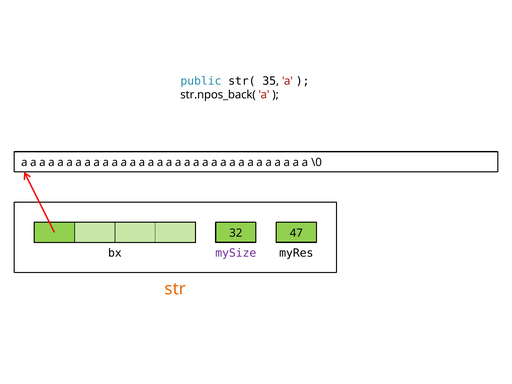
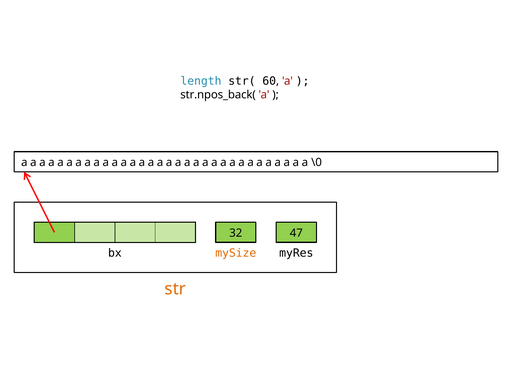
public: public -> length (201, 81)
35: 35 -> 60 (269, 81)
mySize colour: purple -> orange (236, 253)
